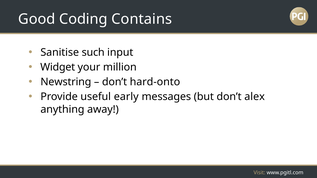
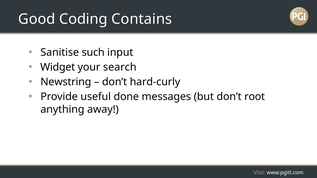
million: million -> search (120, 67)
hard-onto: hard-onto -> hard-curly (155, 82)
early: early -> done (126, 97)
alex: alex -> root (255, 97)
